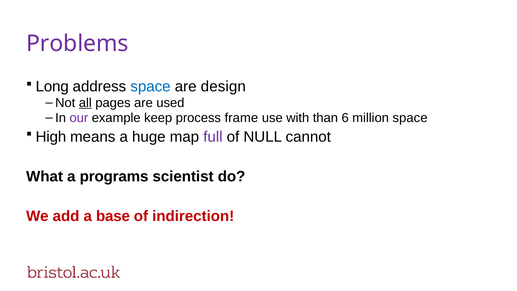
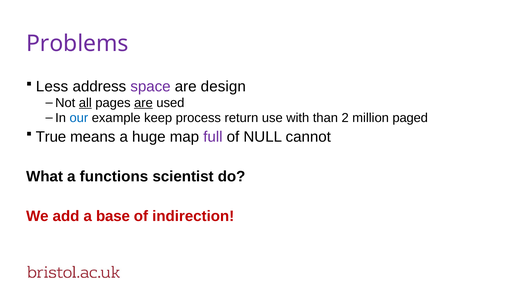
Long: Long -> Less (52, 87)
space colour: blue -> purple (151, 87)
are underline: none -> present (143, 103)
our colour: purple -> blue (79, 118)
frame: frame -> return (241, 118)
6: 6 -> 2 (345, 118)
million space: space -> paged (410, 118)
High: High -> True (51, 137)
programs: programs -> functions (114, 176)
